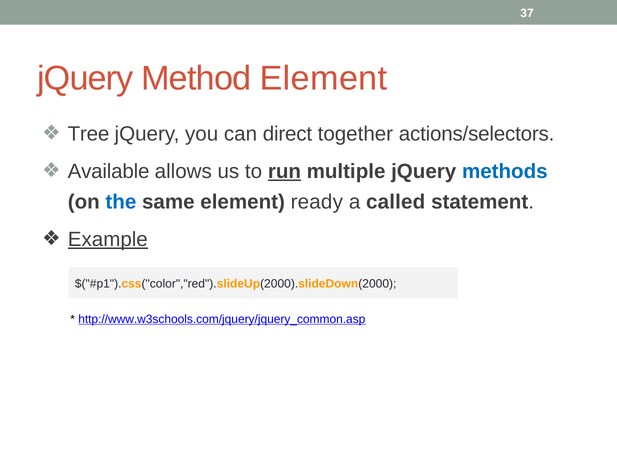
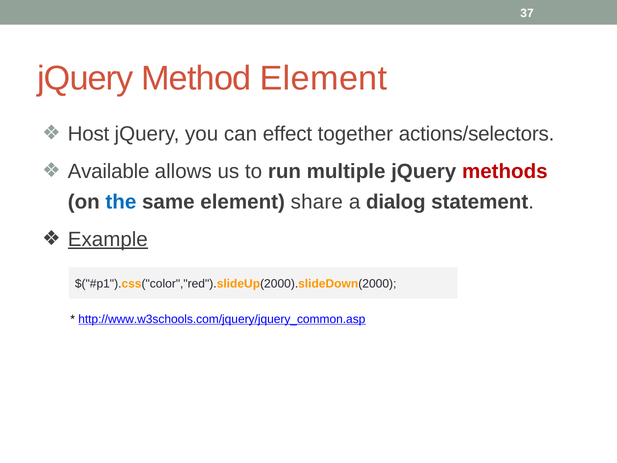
Tree: Tree -> Host (88, 134)
direct: direct -> effect (287, 134)
run underline: present -> none (284, 171)
methods colour: blue -> red (505, 171)
ready: ready -> share (317, 202)
called: called -> dialog (396, 202)
